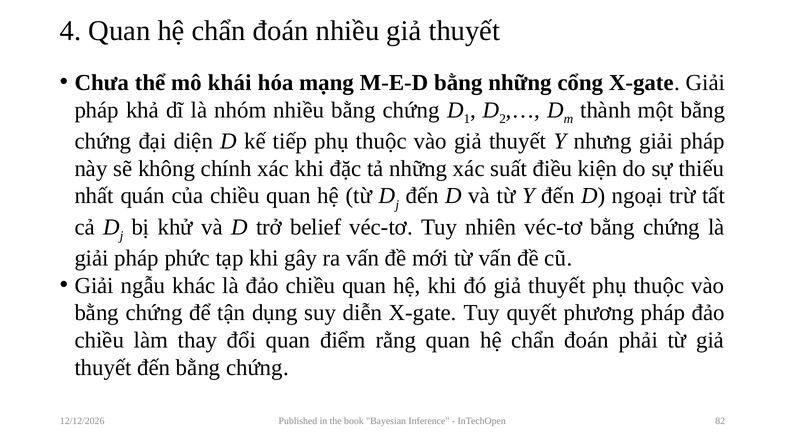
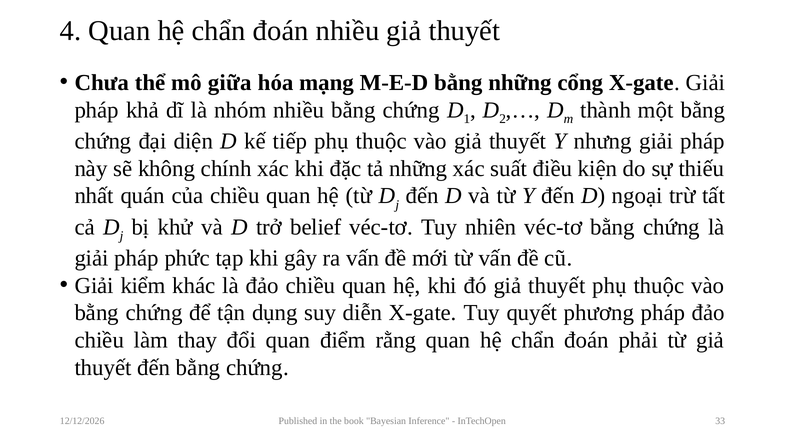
khái: khái -> giữa (230, 83)
ngẫu: ngẫu -> kiểm (143, 286)
82: 82 -> 33 (720, 422)
